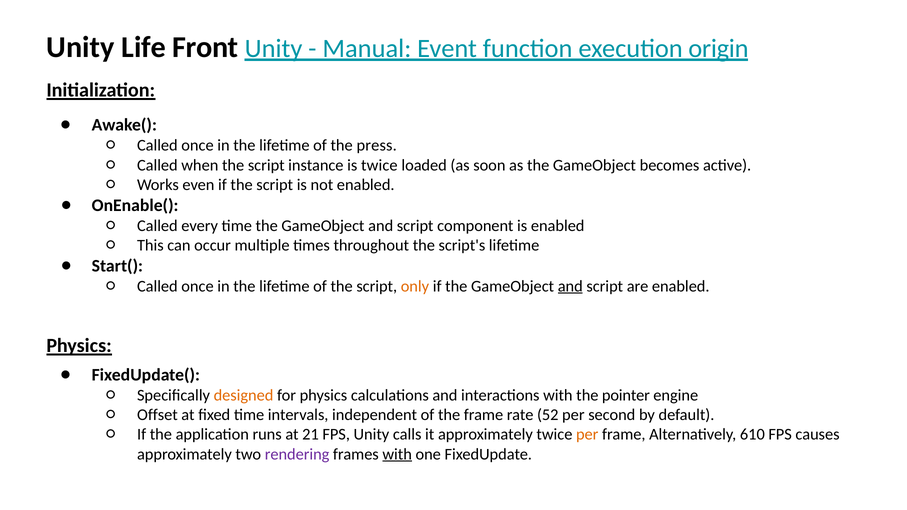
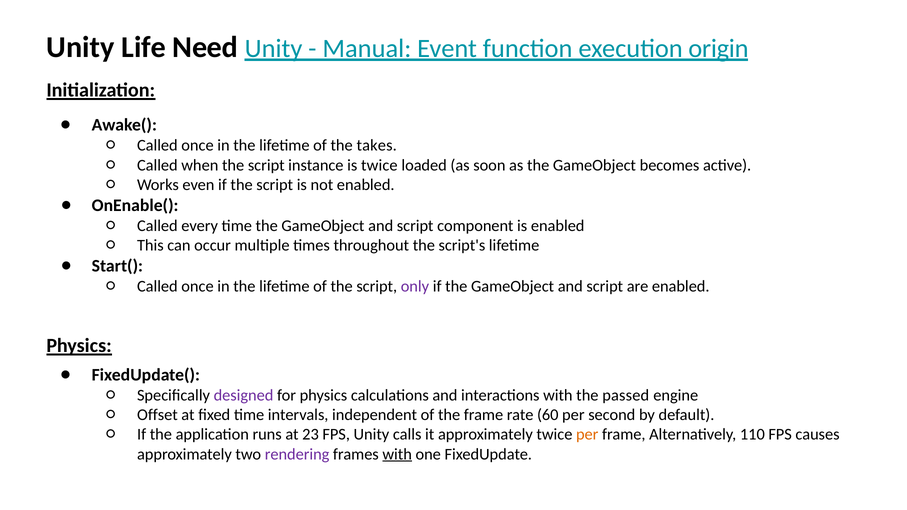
Front: Front -> Need (205, 47)
press: press -> takes (377, 146)
only colour: orange -> purple (415, 286)
and underline: present -> none (570, 286)
designed colour: orange -> purple (244, 395)
pointer: pointer -> passed (626, 395)
52: 52 -> 60 (548, 415)
21: 21 -> 23 (311, 435)
610: 610 -> 110 (752, 435)
